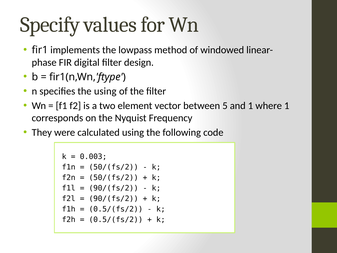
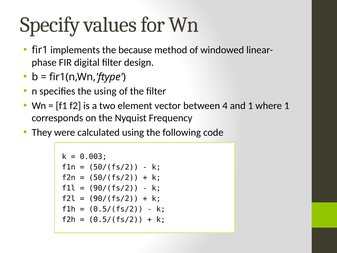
lowpass: lowpass -> because (135, 50)
5: 5 -> 4 (225, 106)
